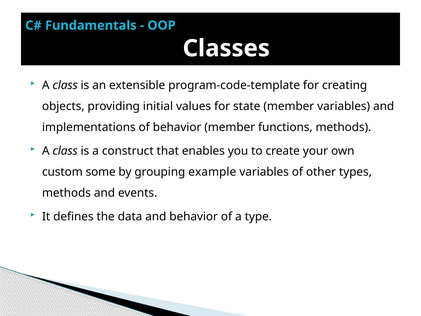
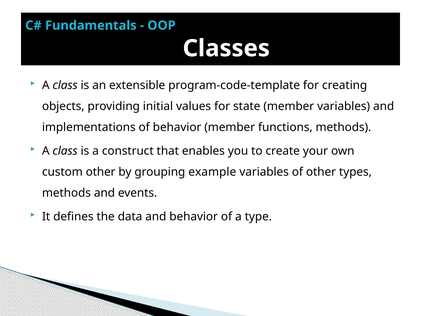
custom some: some -> other (101, 172)
